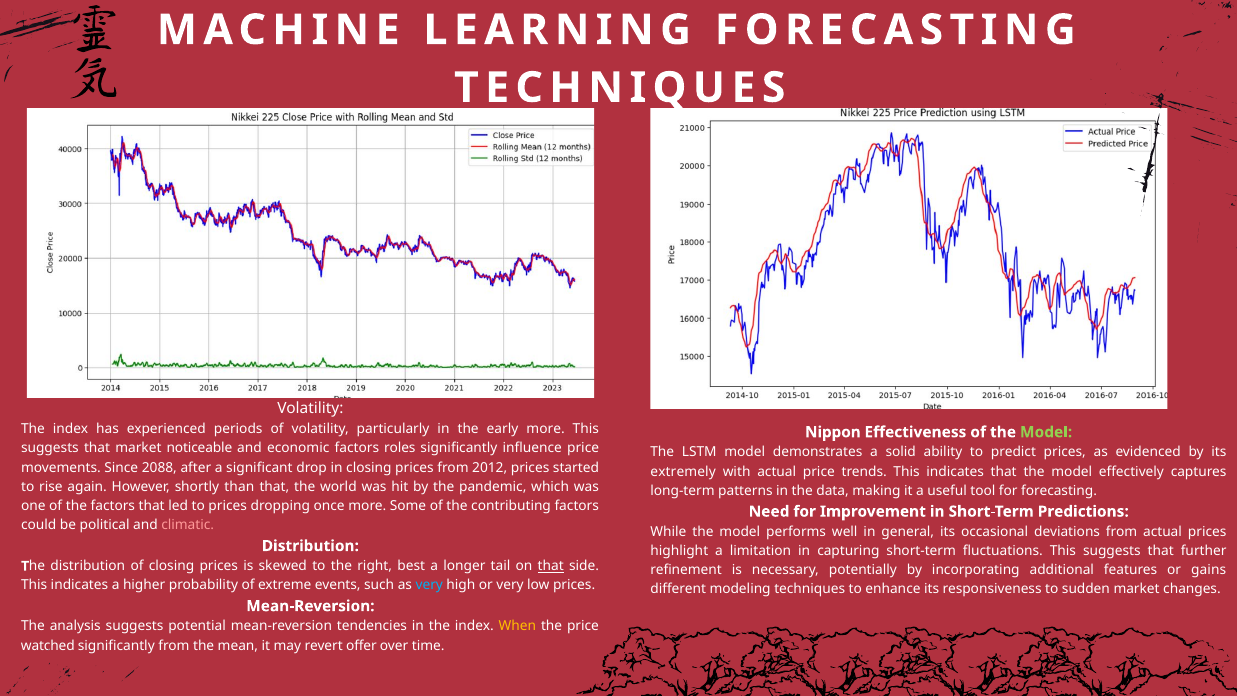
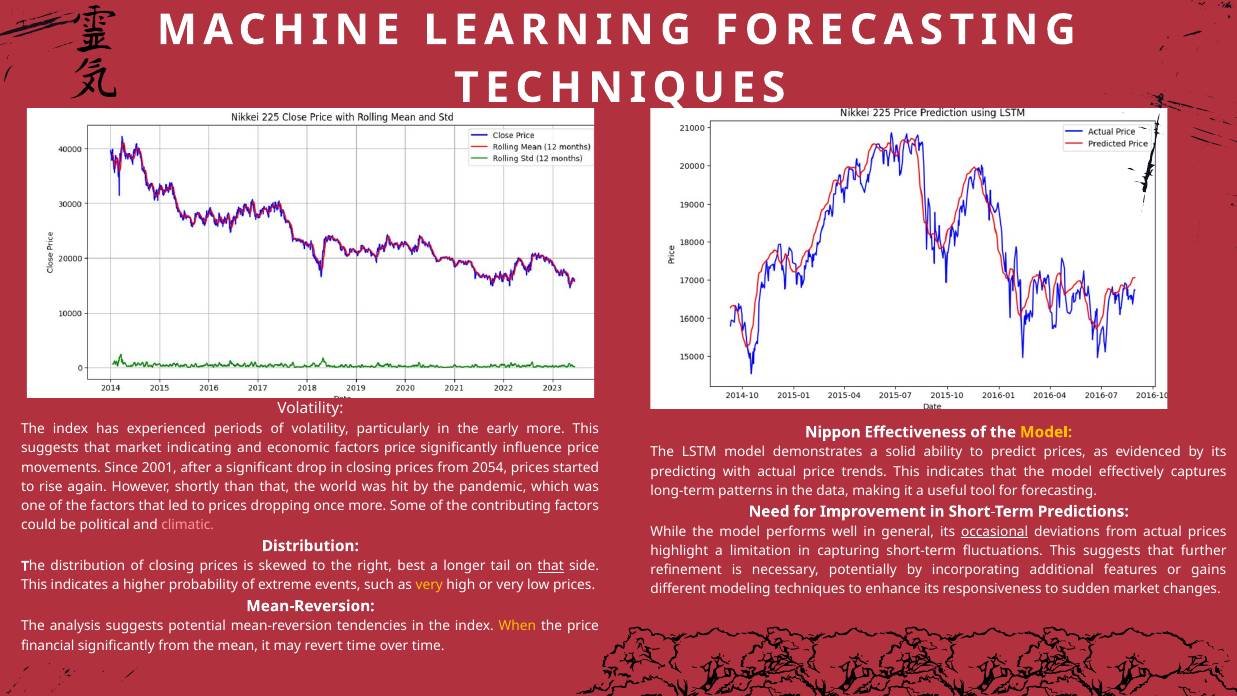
Model colour: light green -> yellow (1046, 432)
noticeable: noticeable -> indicating (199, 448)
factors roles: roles -> price (400, 448)
2088: 2088 -> 2001 (159, 467)
2012: 2012 -> 2054 (490, 467)
extremely: extremely -> predicting (683, 471)
occasional underline: none -> present (995, 532)
very colour: light blue -> yellow (429, 585)
watched: watched -> financial (48, 645)
revert offer: offer -> time (361, 645)
